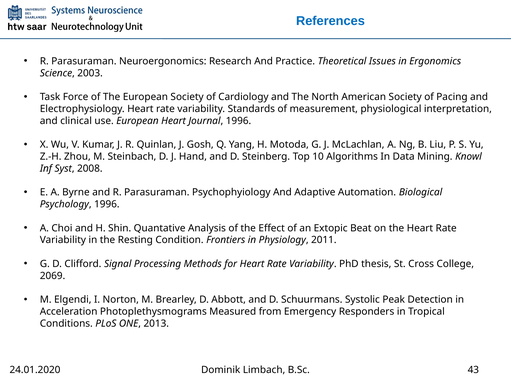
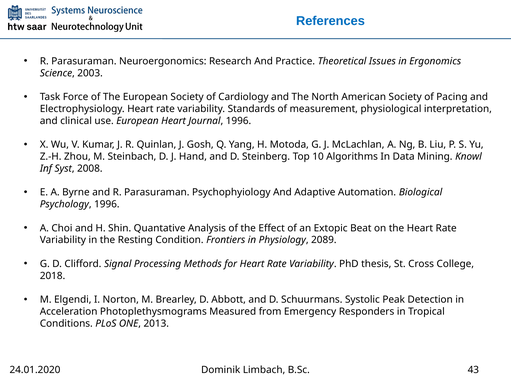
2011: 2011 -> 2089 (324, 240)
2069: 2069 -> 2018 (53, 276)
